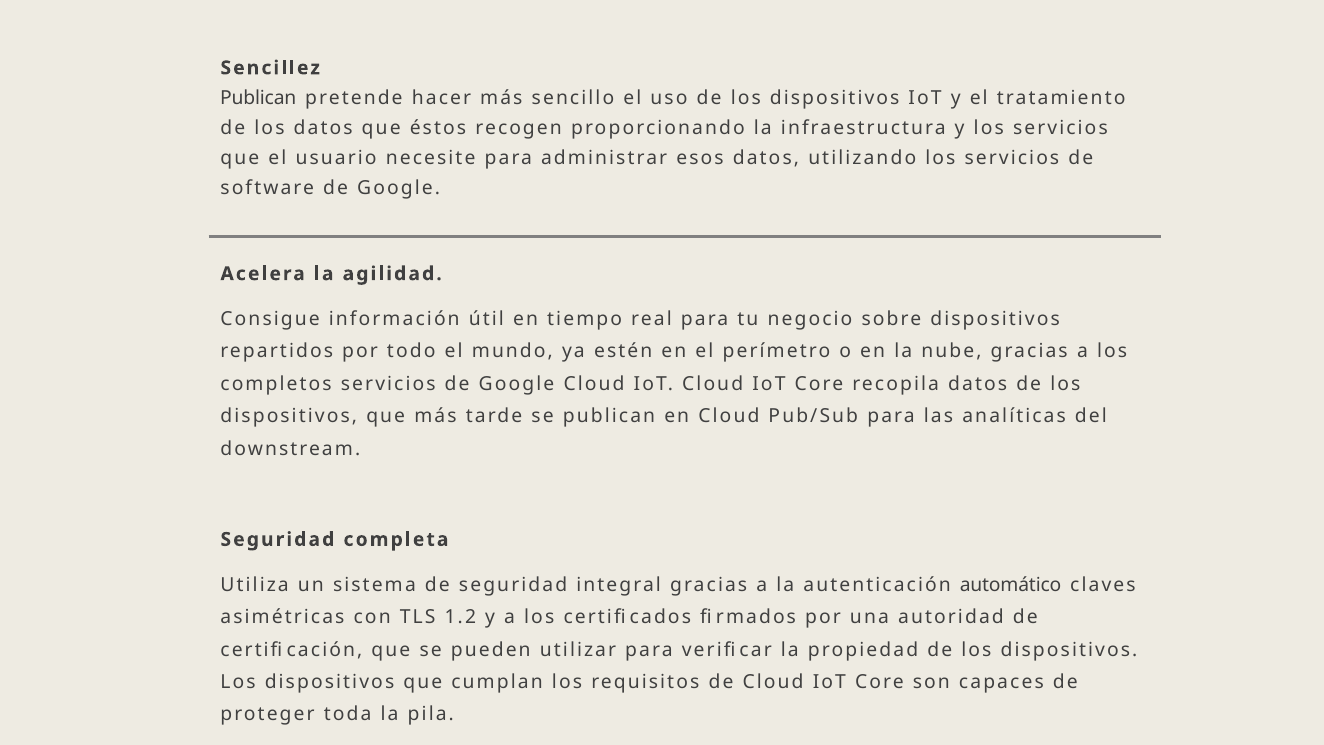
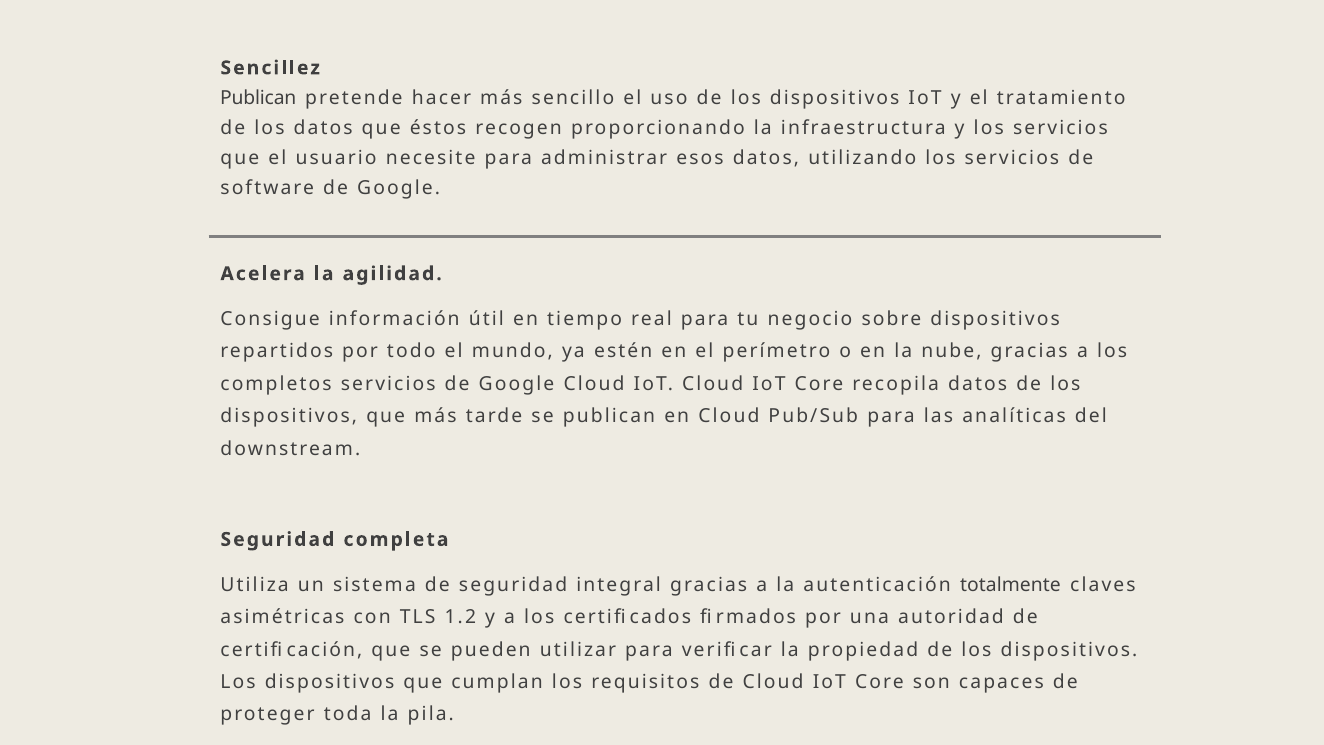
automático: automático -> totalmente (1010, 585)
